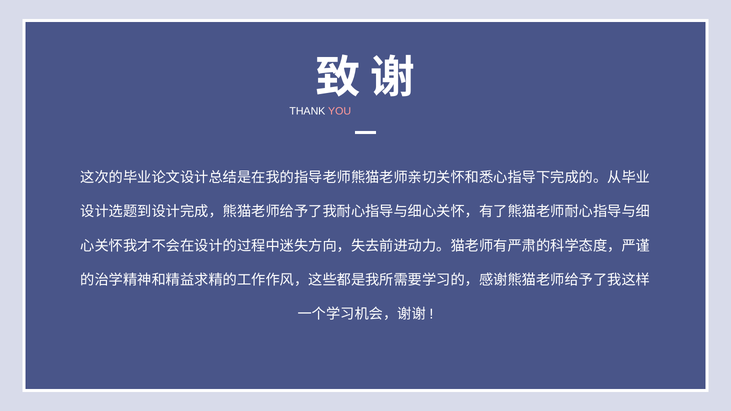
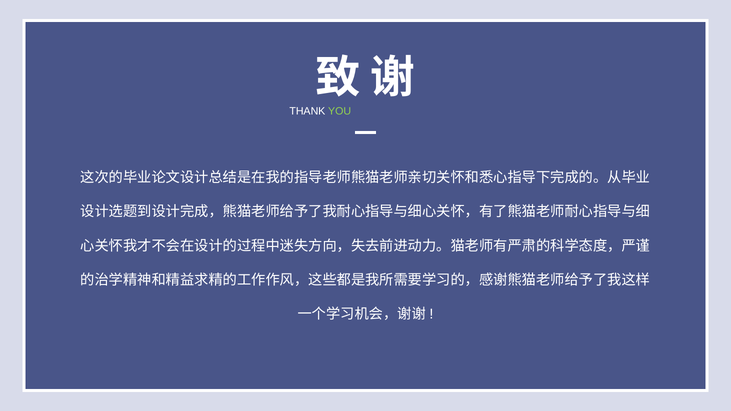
YOU colour: pink -> light green (340, 111)
